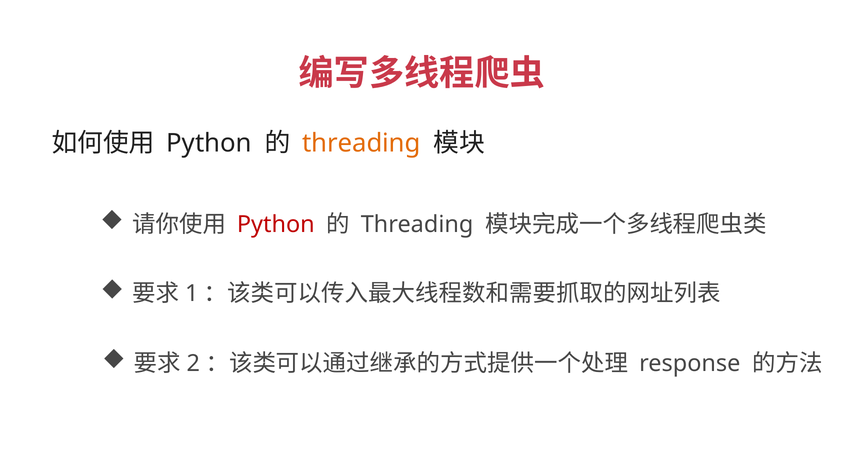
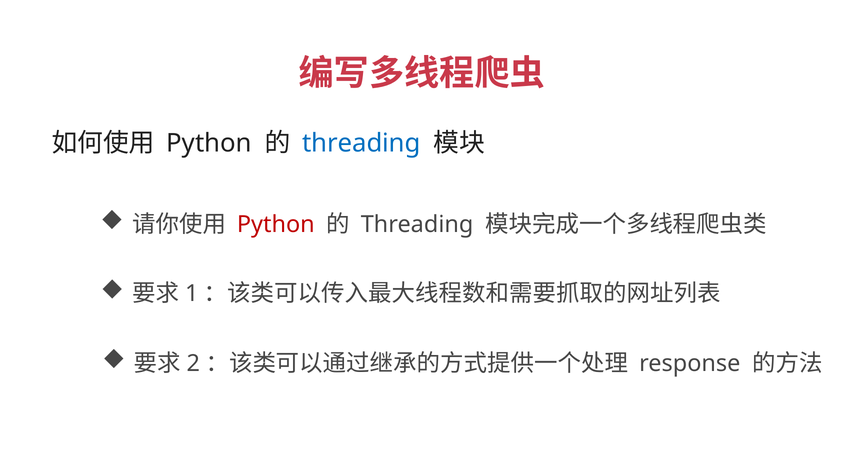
threading colour: orange -> blue (361, 143)
